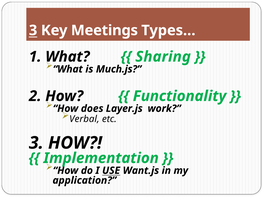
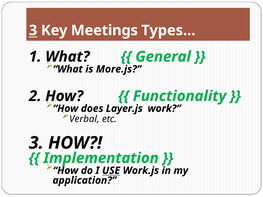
Sharing: Sharing -> General (163, 57)
Much.js: Much.js -> More.js (119, 69)
Want.js: Want.js -> Work.js (141, 171)
